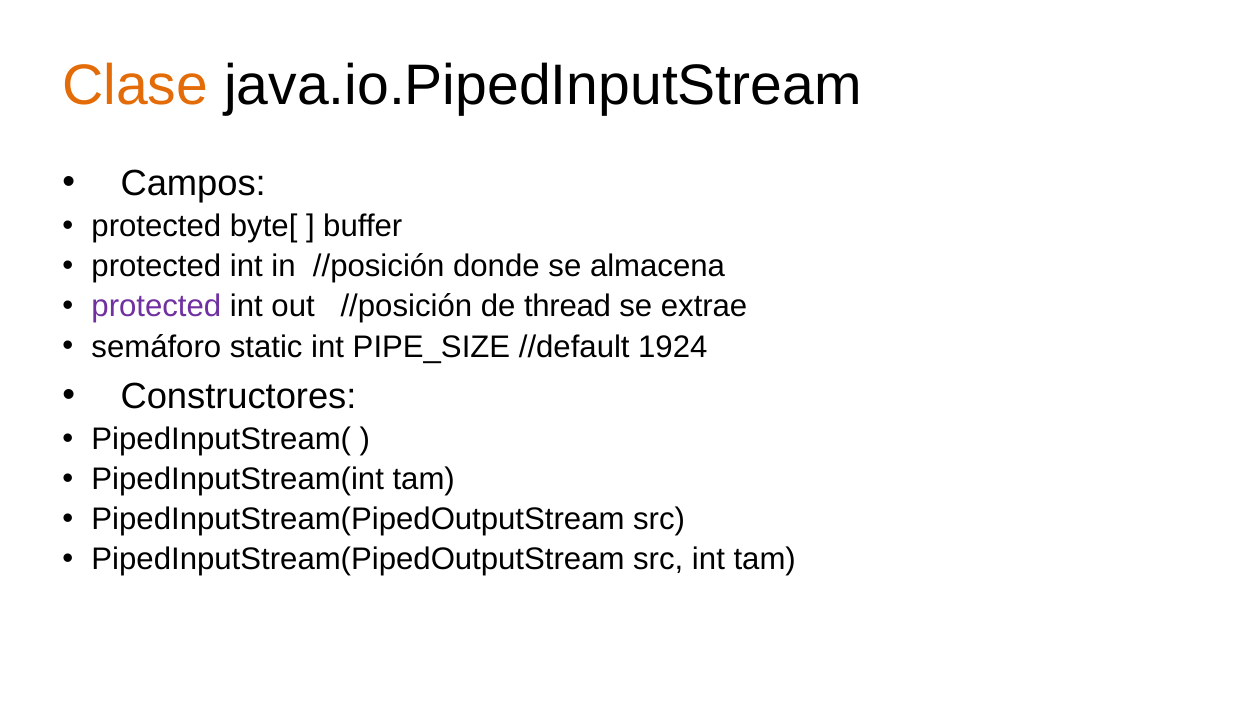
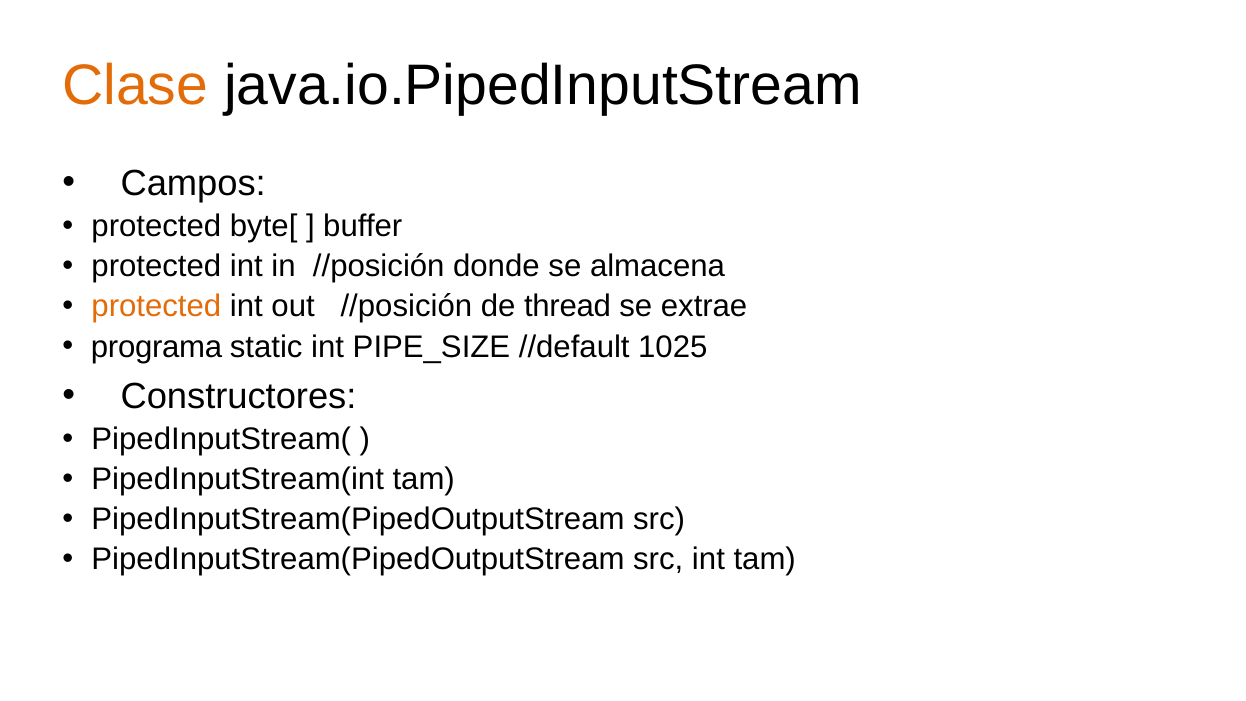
protected colour: purple -> orange (156, 307)
semáforo: semáforo -> programa (157, 347)
1924: 1924 -> 1025 (673, 347)
